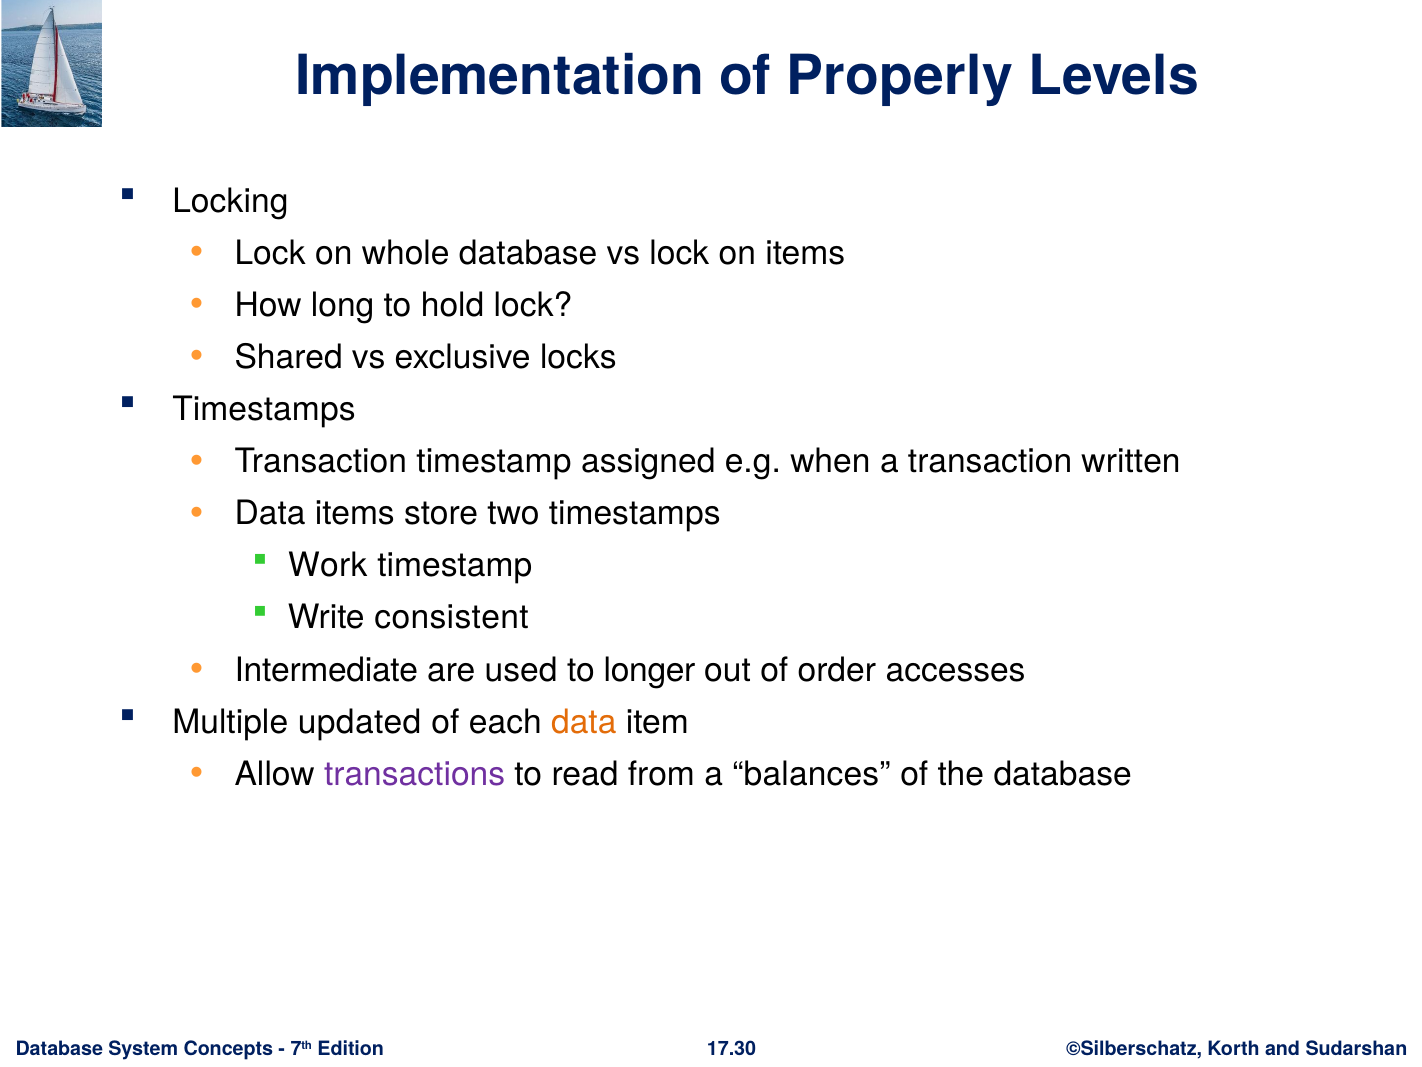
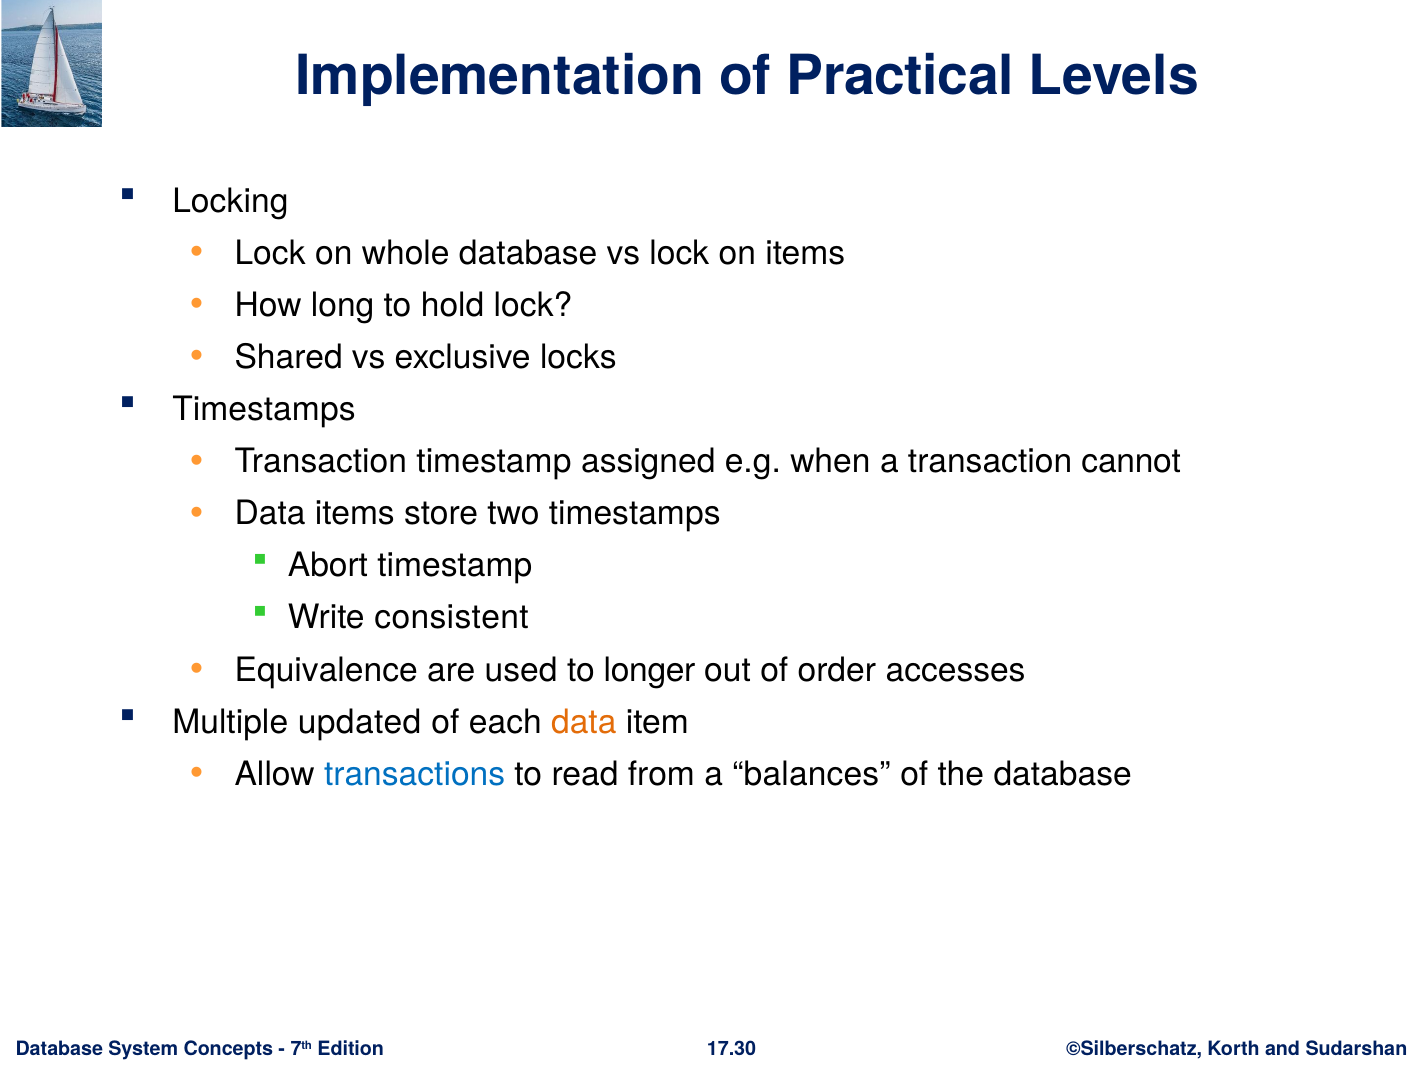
Properly: Properly -> Practical (900, 77)
written: written -> cannot (1131, 461)
Work: Work -> Abort (328, 565)
Intermediate: Intermediate -> Equivalence (326, 670)
transactions colour: purple -> blue (415, 774)
